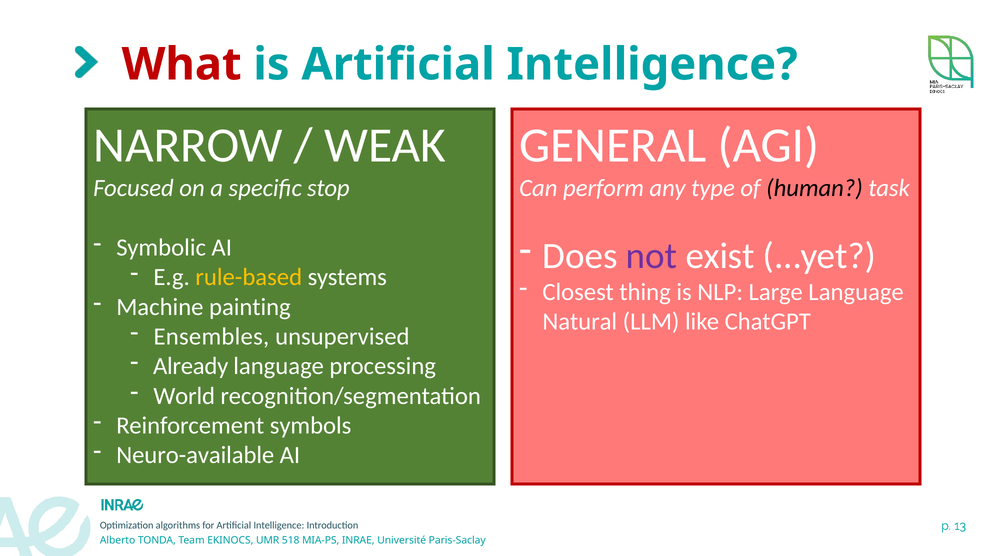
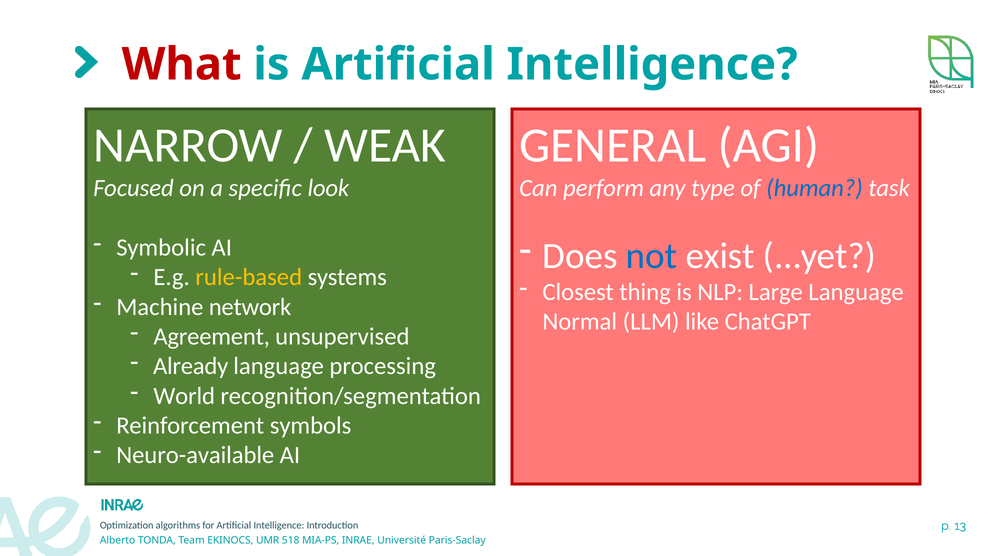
stop: stop -> look (328, 188)
human colour: black -> blue (814, 188)
not colour: purple -> blue (652, 256)
painting: painting -> network (250, 307)
Natural: Natural -> Normal (580, 322)
Ensembles: Ensembles -> Agreement (212, 336)
